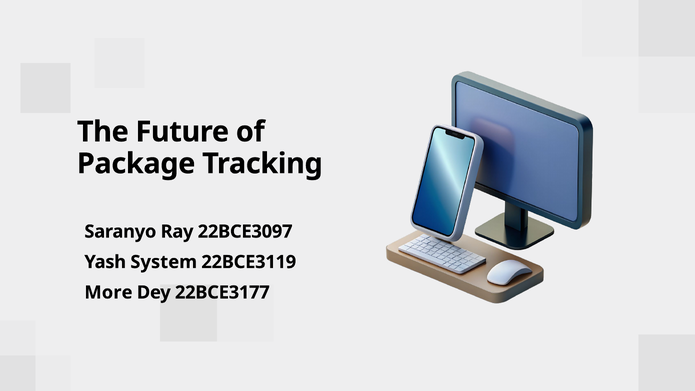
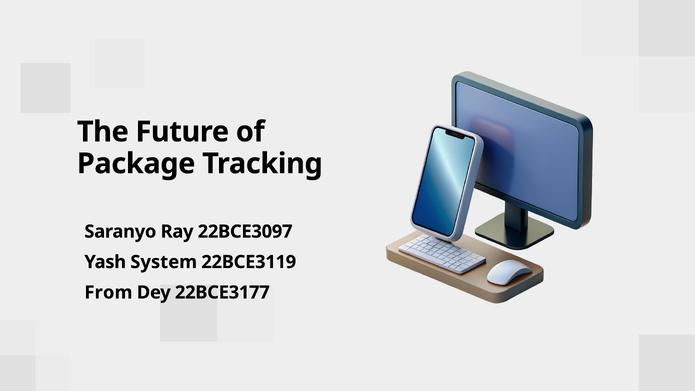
More: More -> From (108, 292)
